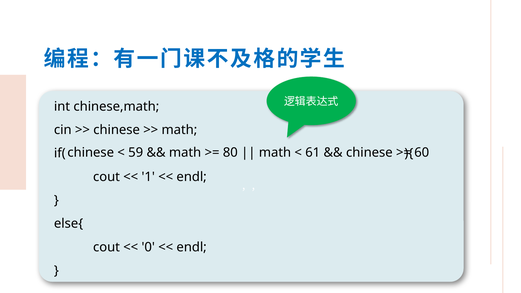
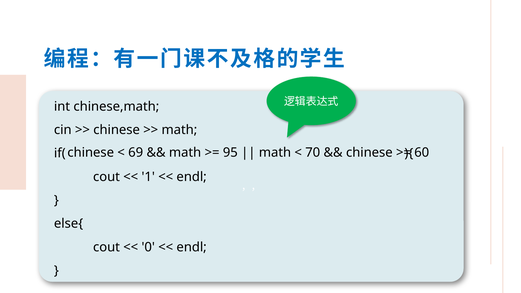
59: 59 -> 69 (136, 153)
80: 80 -> 95 (230, 153)
61: 61 -> 70 (313, 153)
